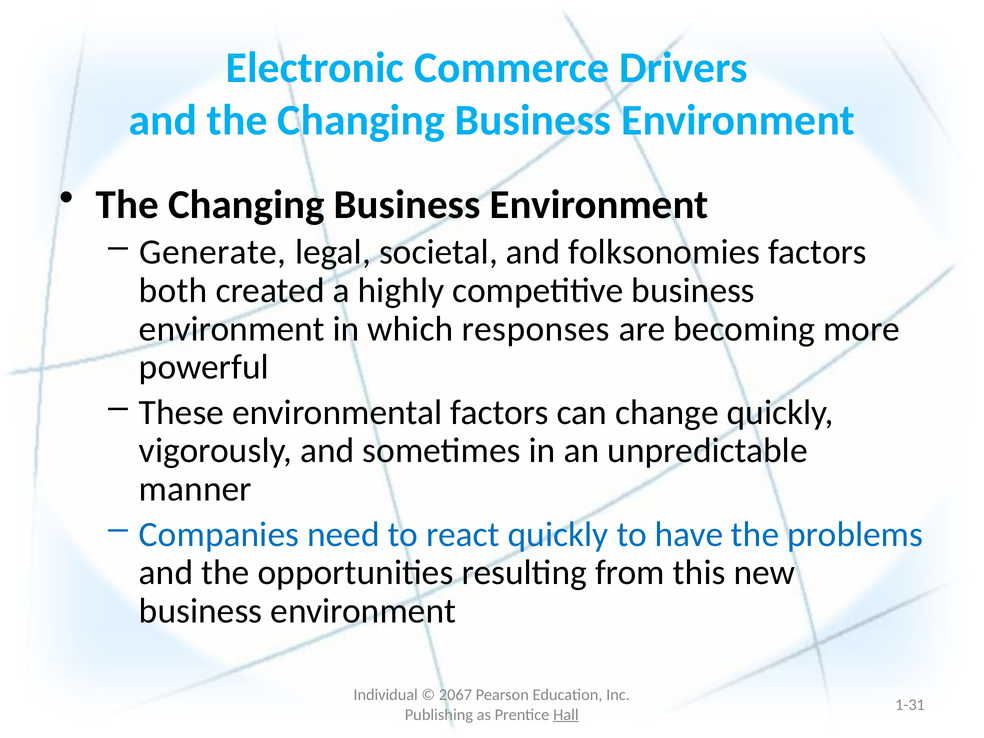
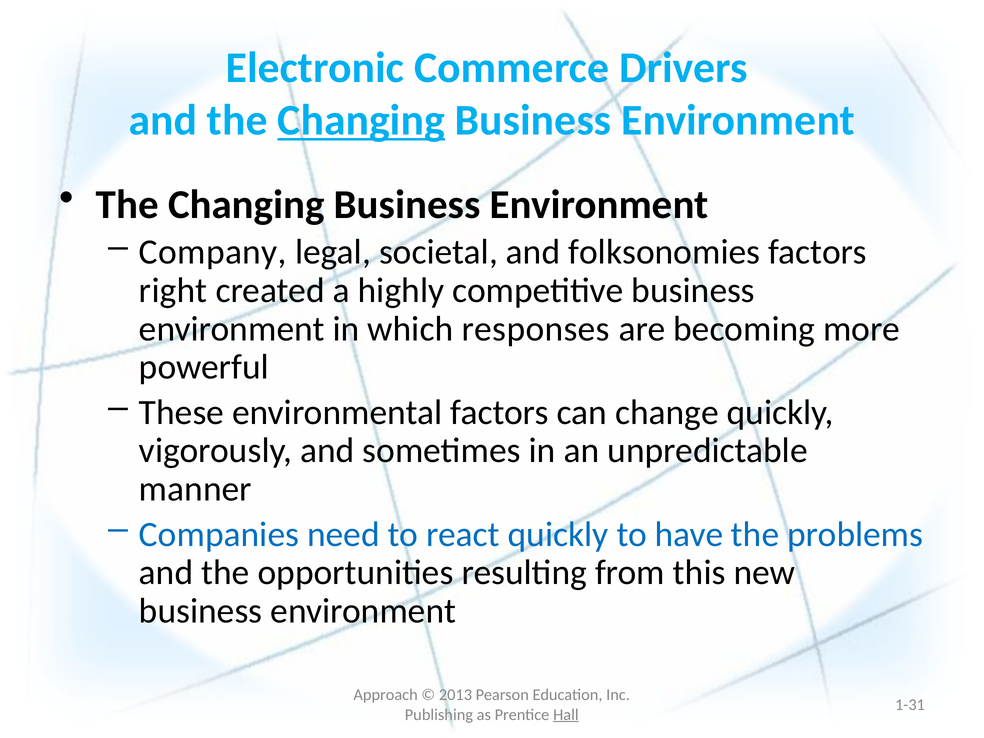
Changing underline: none -> present (361, 120)
Generate: Generate -> Company (213, 252)
both: both -> right (173, 290)
Individual: Individual -> Approach (386, 695)
2067: 2067 -> 2013 (455, 695)
